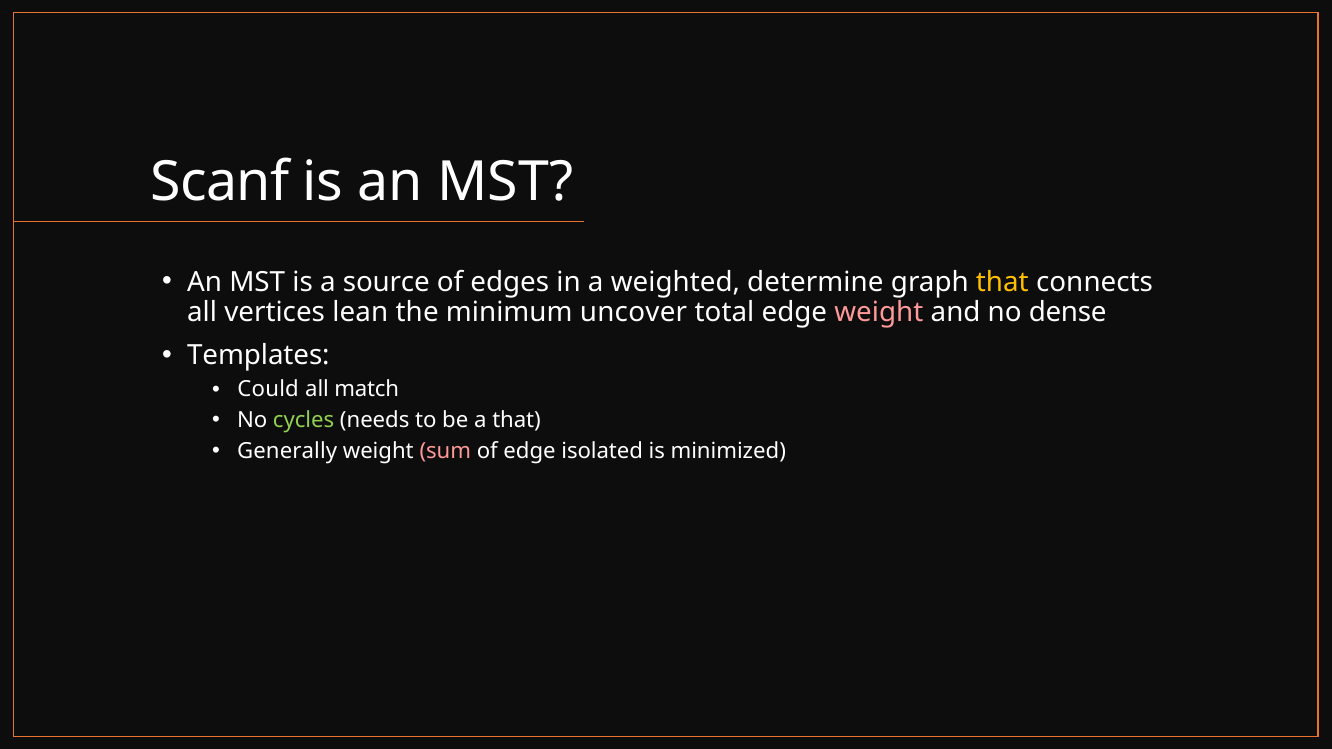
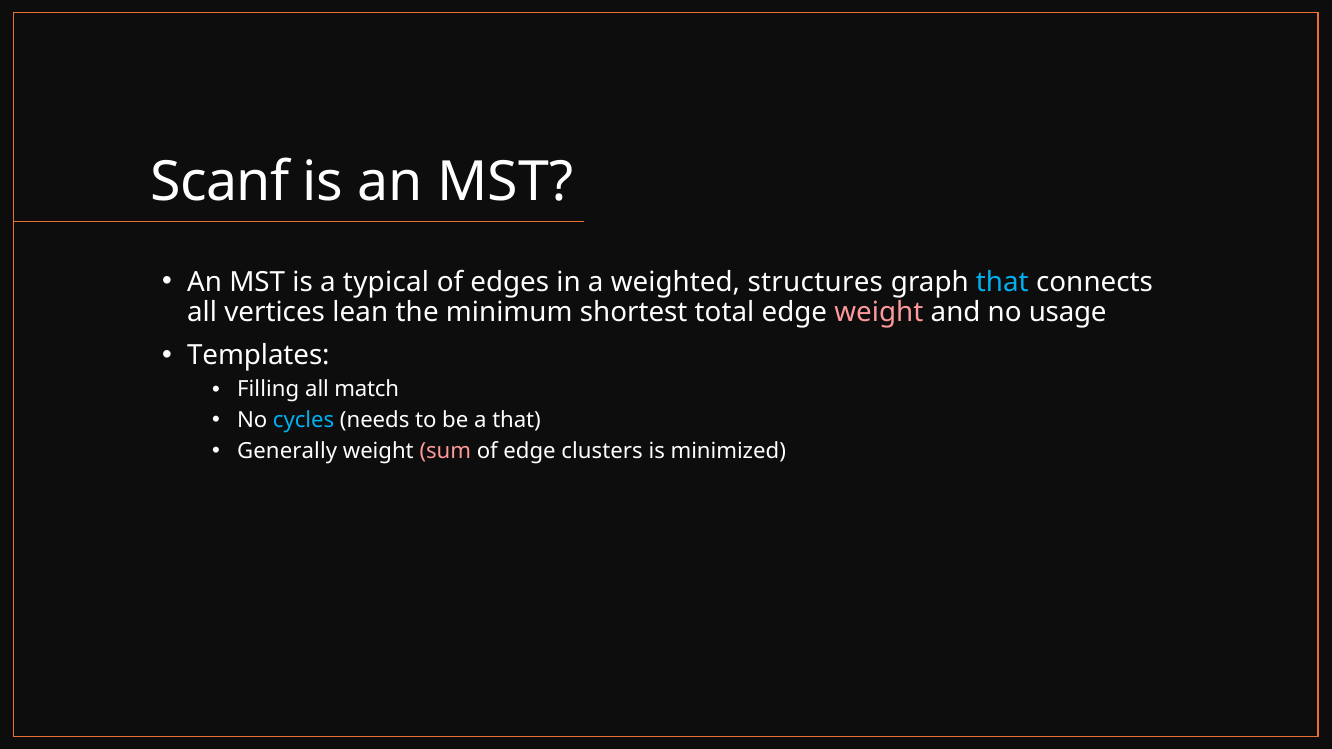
source: source -> typical (386, 282)
determine: determine -> structures (815, 282)
that colour: yellow -> light blue (1002, 282)
uncover: uncover -> shortest (634, 312)
dense: dense -> usage (1068, 312)
Could: Could -> Filling (268, 390)
cycles colour: light green -> light blue (304, 421)
isolated: isolated -> clusters (602, 451)
